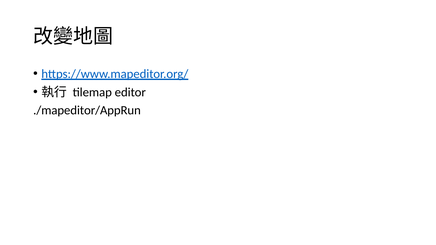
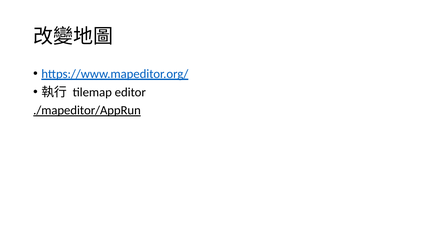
./mapeditor/AppRun underline: none -> present (87, 111)
